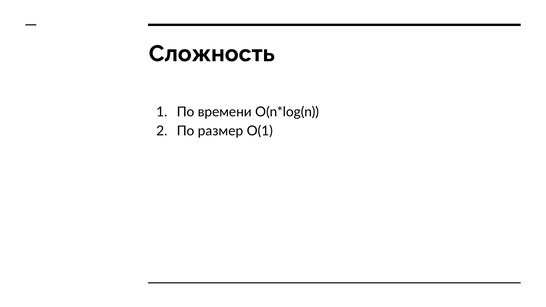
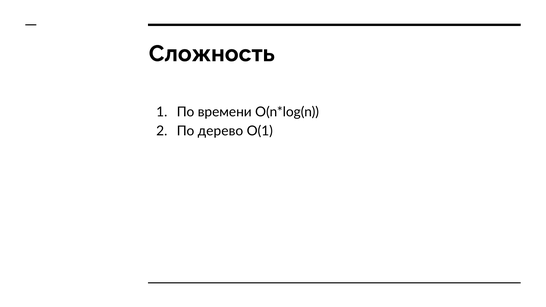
размер: размер -> дерево (220, 131)
